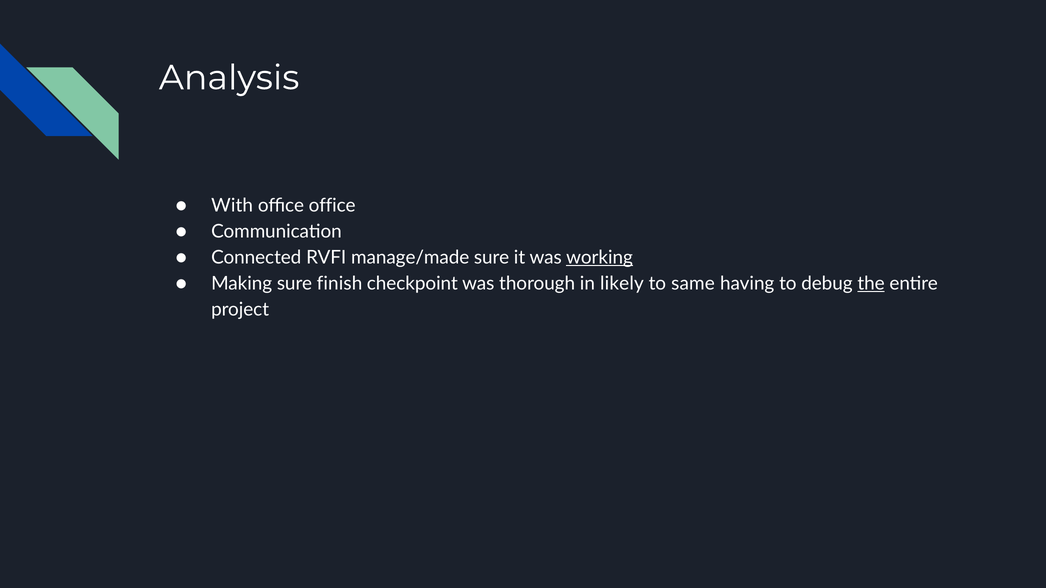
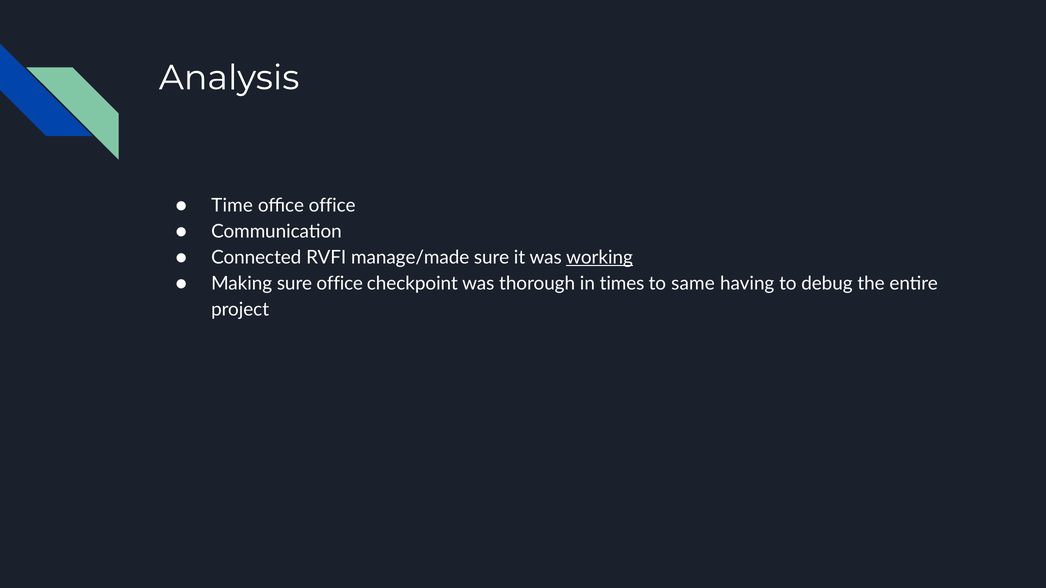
With: With -> Time (232, 206)
sure finish: finish -> office (340, 284)
likely: likely -> times (622, 284)
the underline: present -> none (871, 284)
